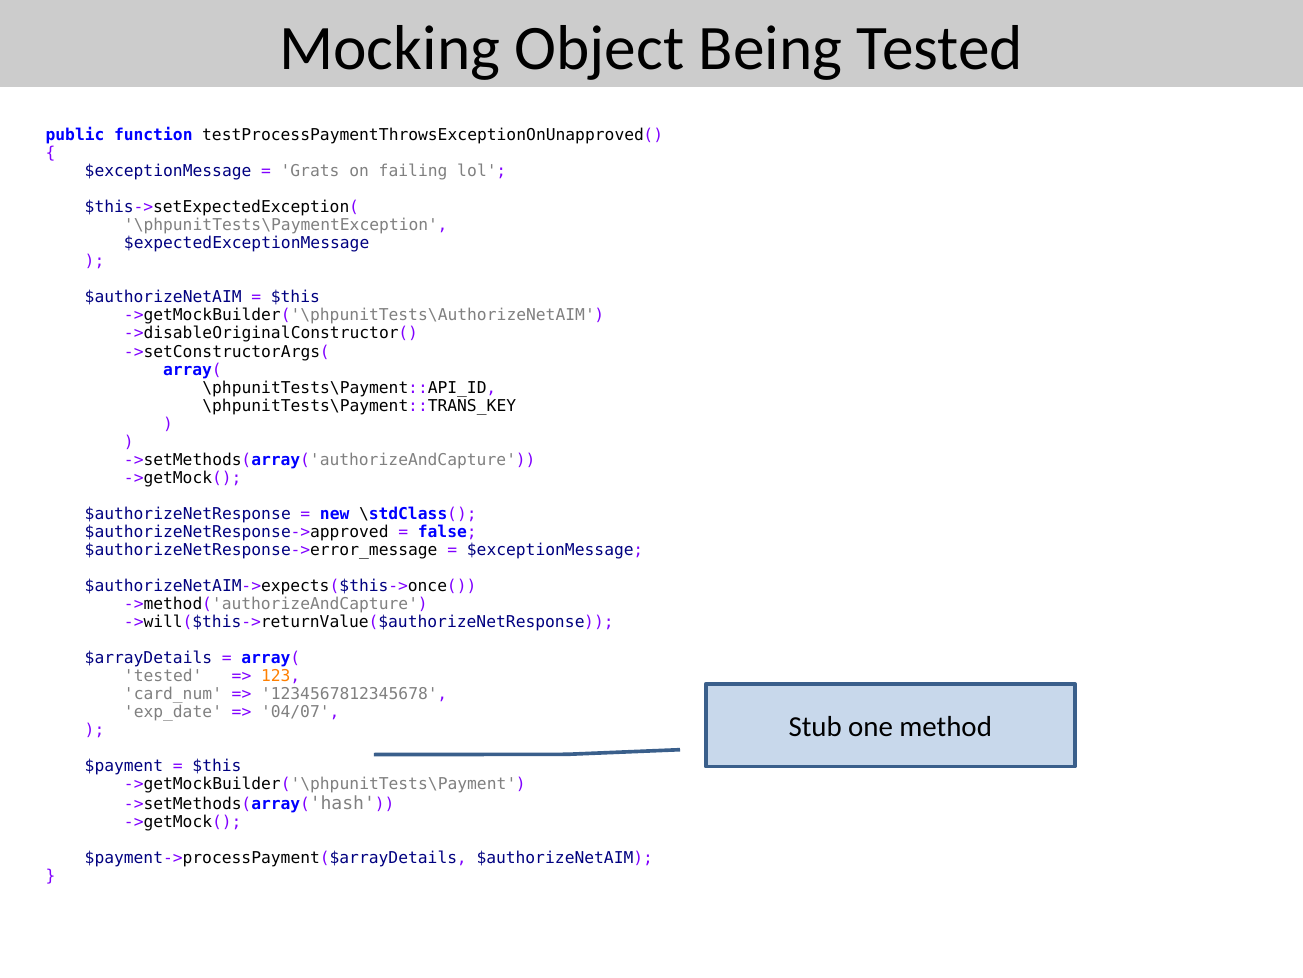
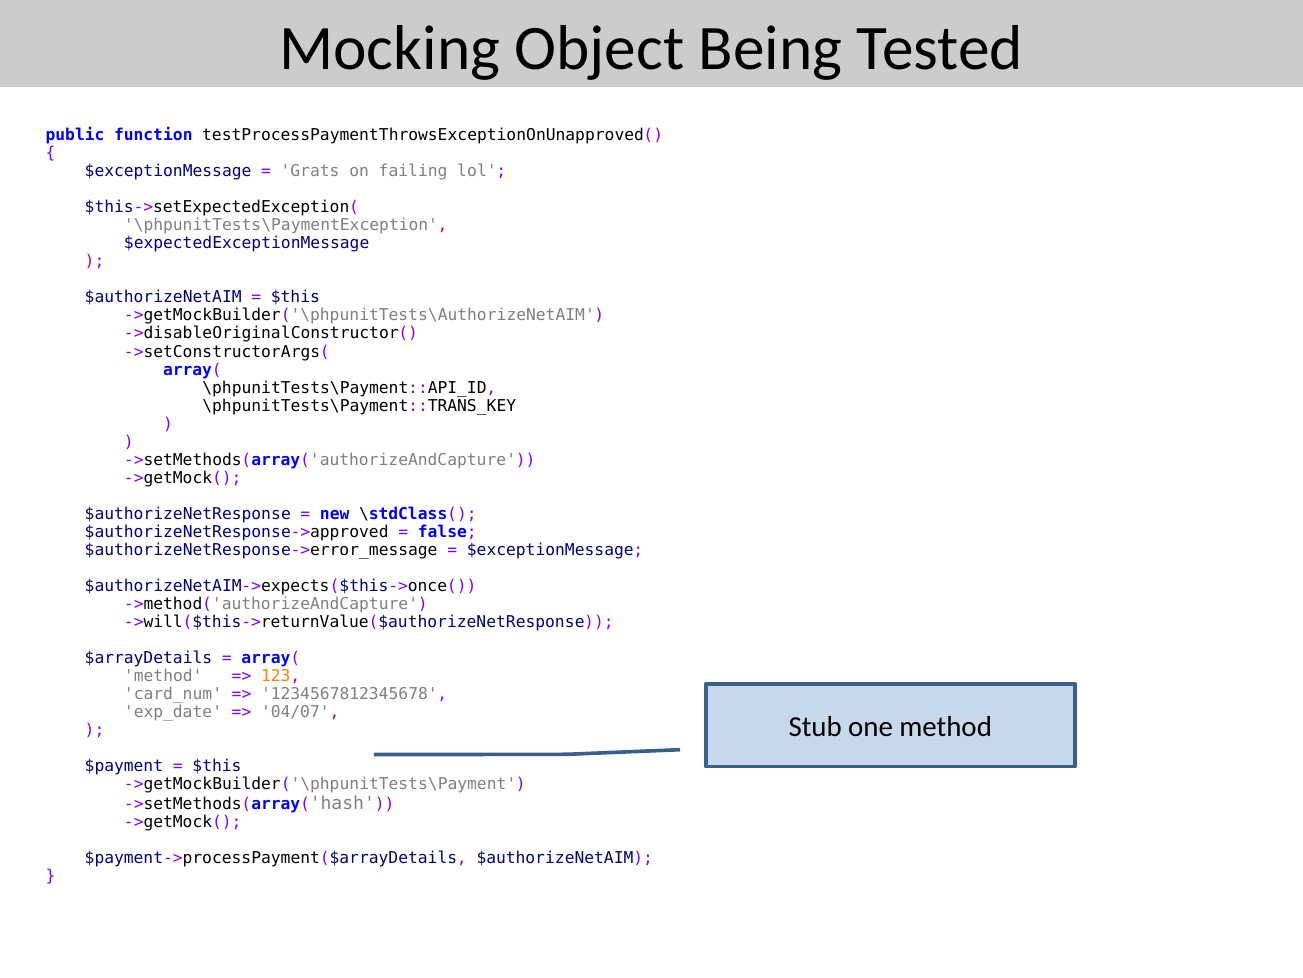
tested: tested -> method (163, 675)
